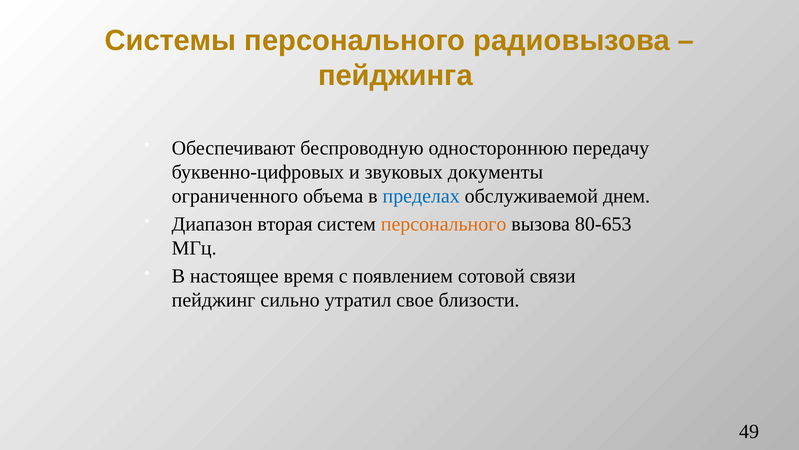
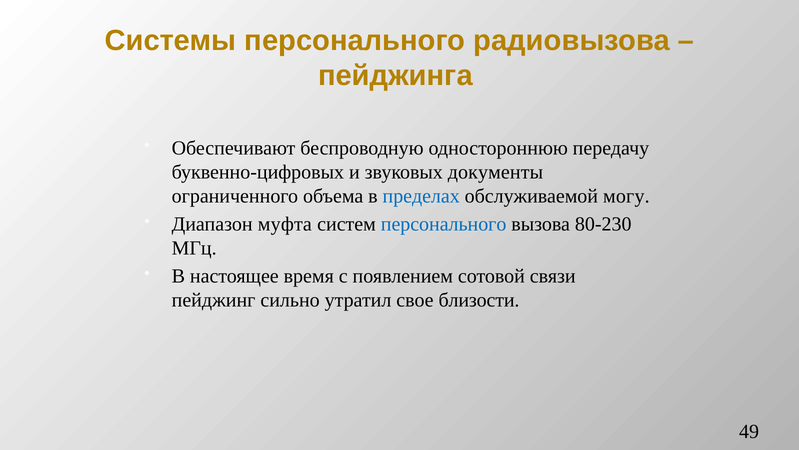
днем: днем -> могу (626, 196)
вторая: вторая -> муфта (285, 224)
персонального colour: orange -> blue (444, 224)
80-653: 80-653 -> 80-230 (603, 224)
